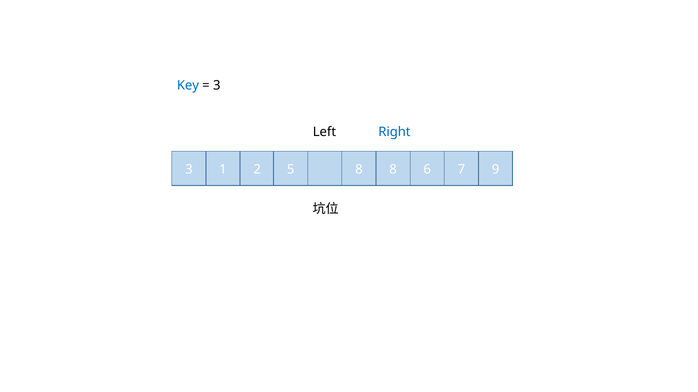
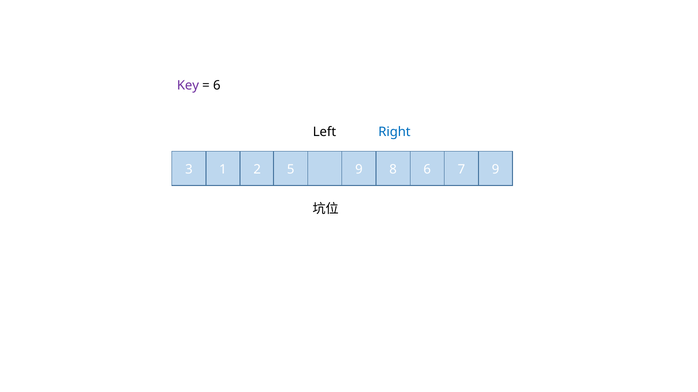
Key colour: blue -> purple (188, 86)
3: 3 -> 6 (217, 86)
5 8: 8 -> 9 (359, 170)
